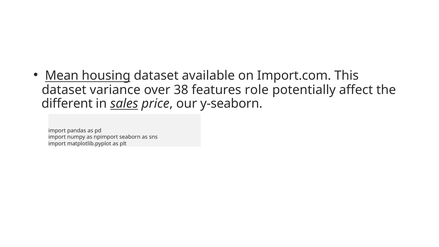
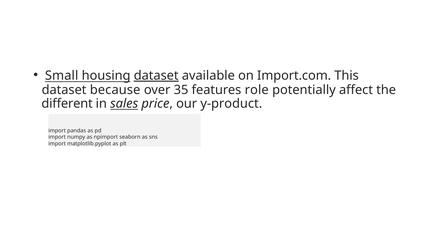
Mean: Mean -> Small (62, 76)
dataset underline: none -> present (156, 76)
variance: variance -> because (115, 90)
38: 38 -> 35 (181, 90)
y-seaborn: y-seaborn -> y-product (231, 104)
